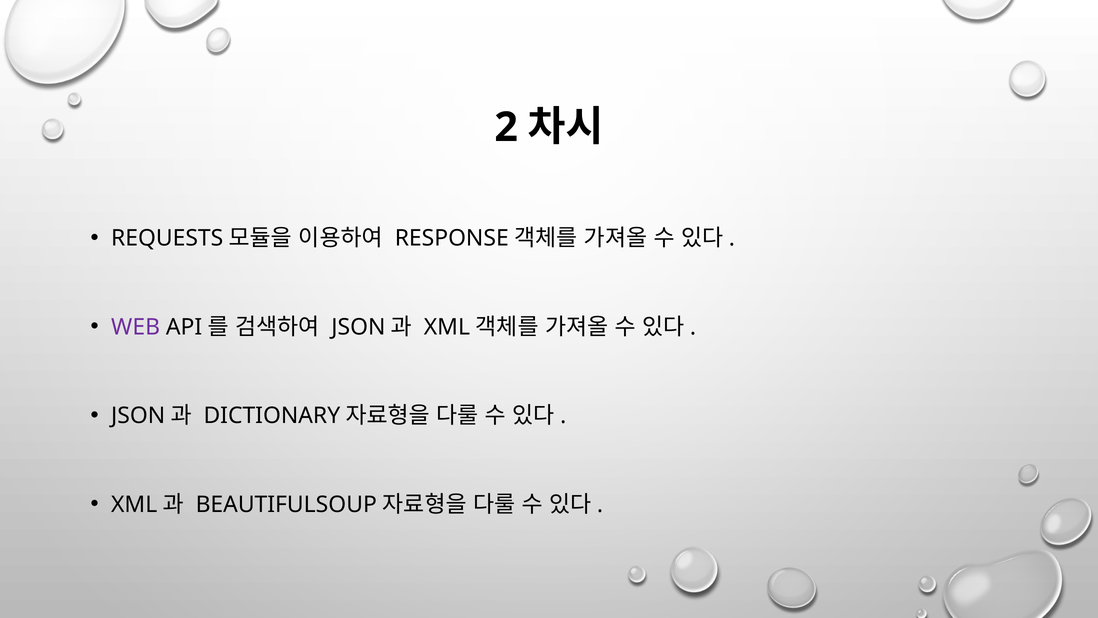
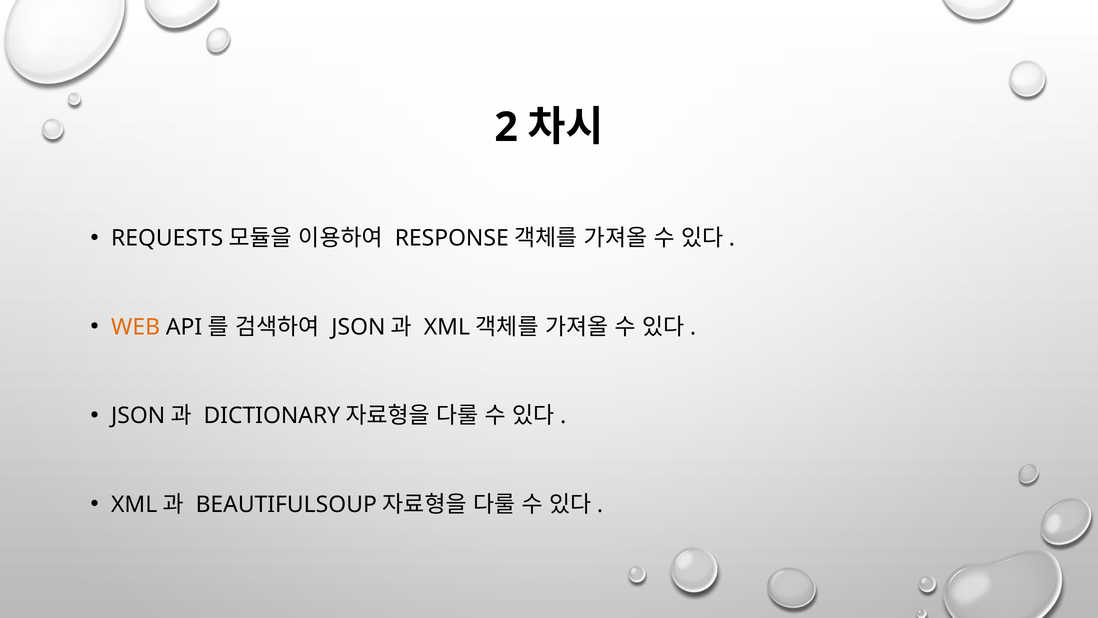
WEB colour: purple -> orange (136, 327)
